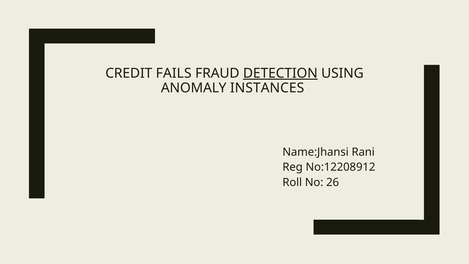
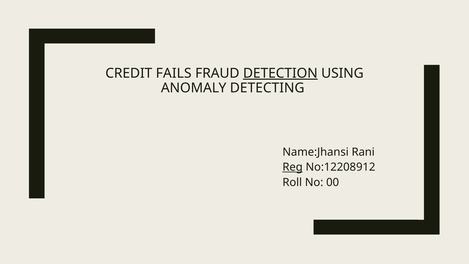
INSTANCES: INSTANCES -> DETECTING (267, 88)
Reg underline: none -> present (293, 167)
26: 26 -> 00 (333, 182)
